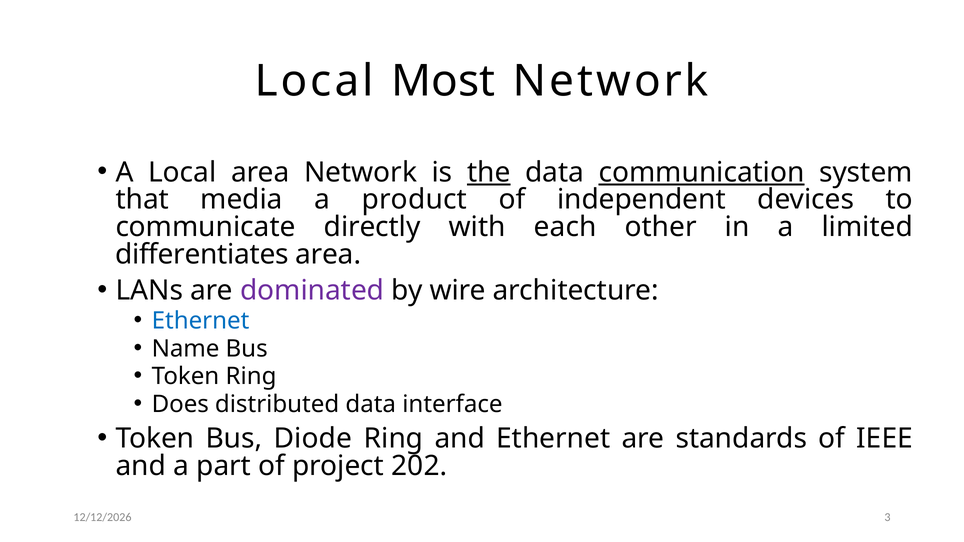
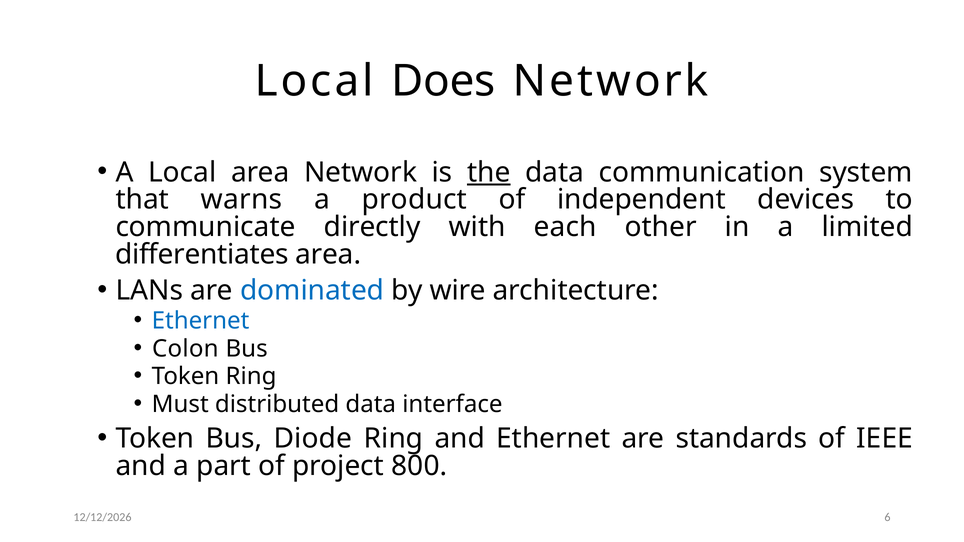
Most: Most -> Does (443, 81)
communication underline: present -> none (702, 172)
media: media -> warns (241, 200)
dominated colour: purple -> blue (312, 291)
Name: Name -> Colon (185, 349)
Does: Does -> Must (180, 405)
202: 202 -> 800 (419, 466)
3: 3 -> 6 (887, 518)
